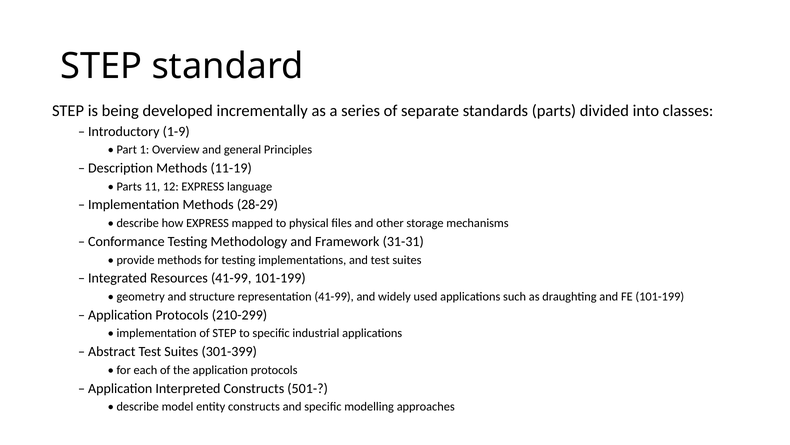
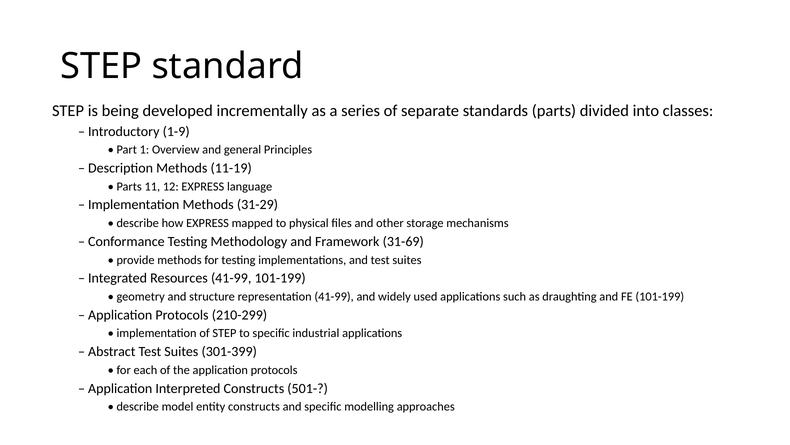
28-29: 28-29 -> 31-29 (257, 205)
31-31: 31-31 -> 31-69 (403, 241)
